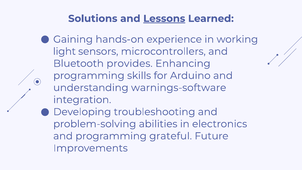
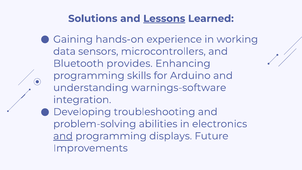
light: light -> data (64, 51)
and underline: none -> present (63, 136)
grateful: grateful -> displays (171, 136)
